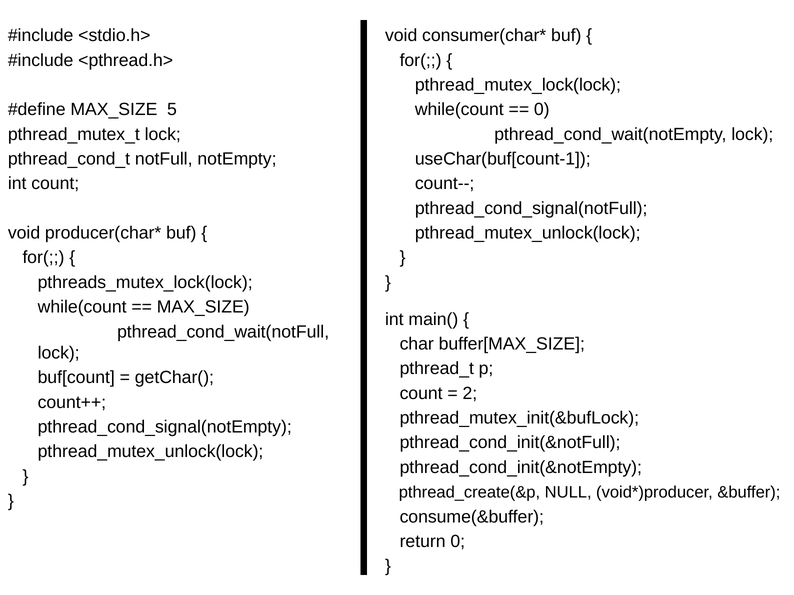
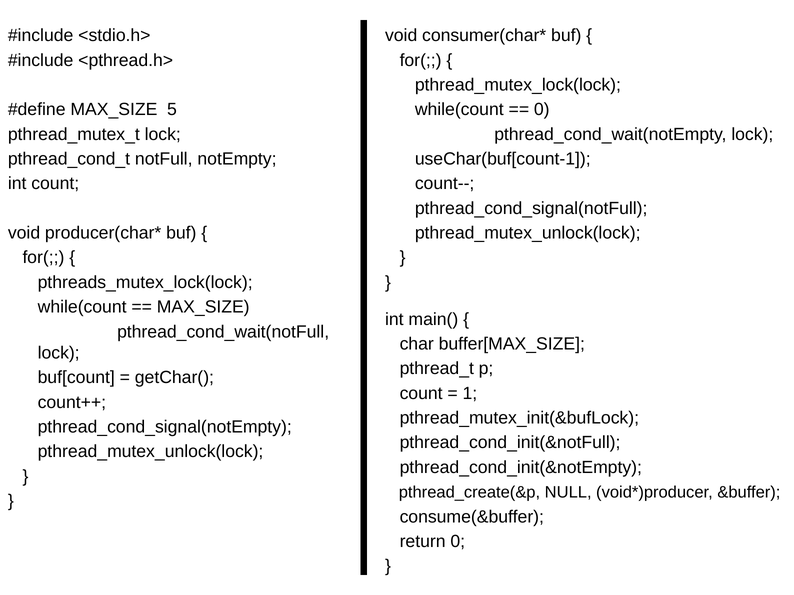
2: 2 -> 1 (470, 394)
